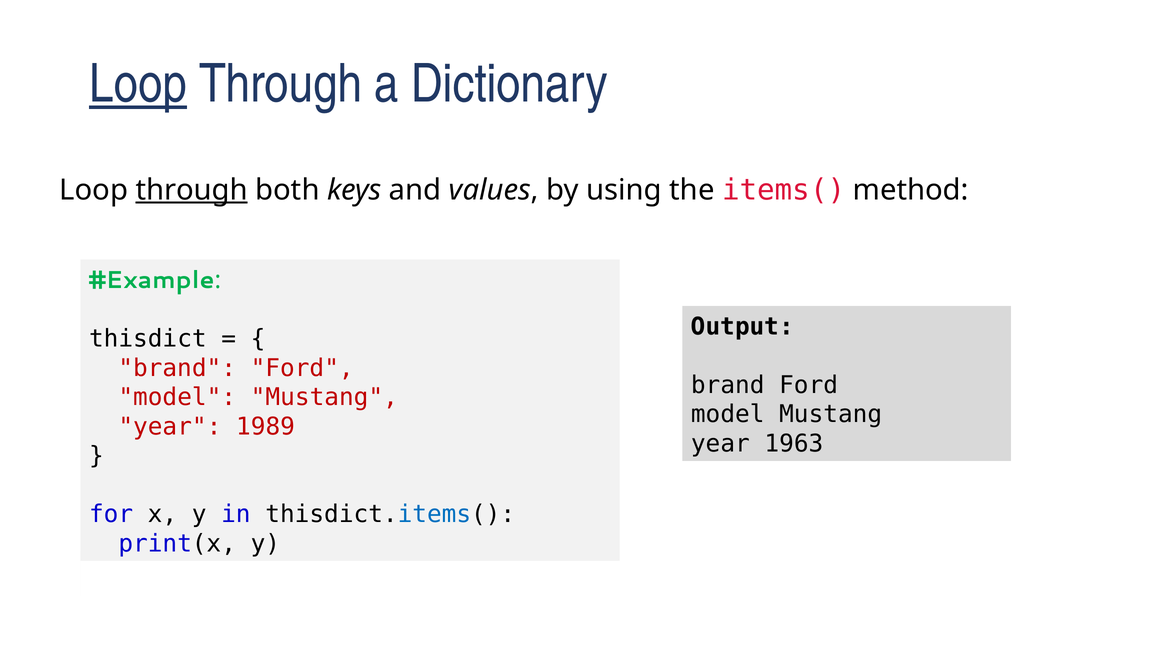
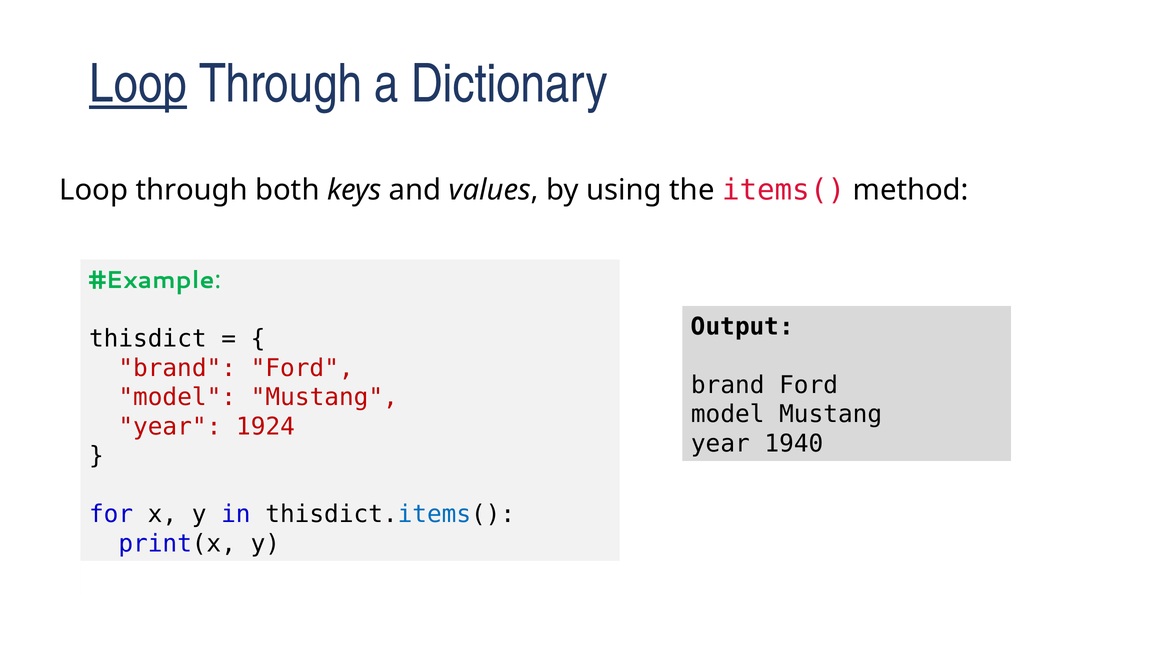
through underline: present -> none (192, 190)
1989: 1989 -> 1924 (266, 427)
1963: 1963 -> 1940 (794, 444)
